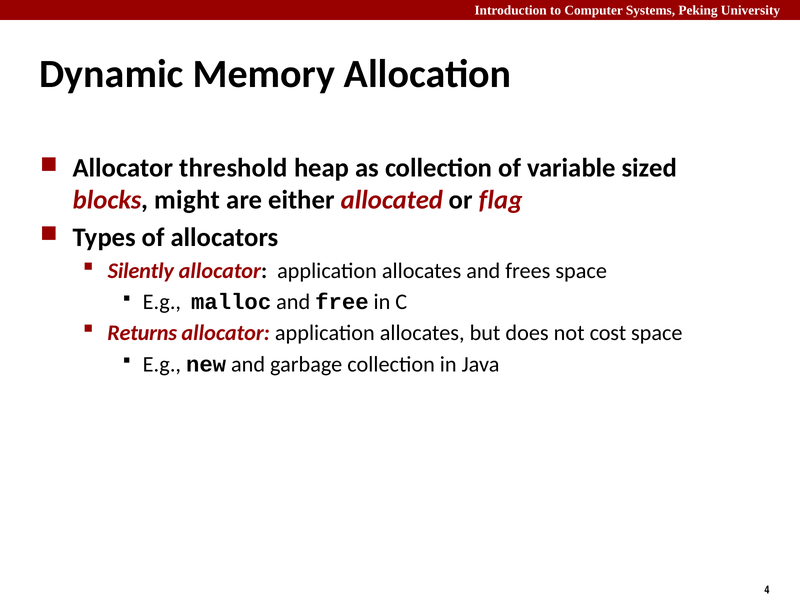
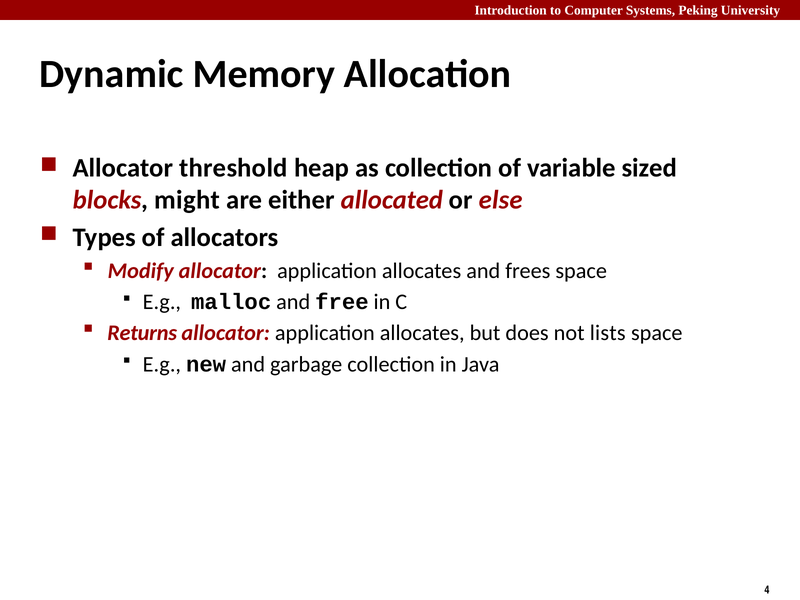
flag: flag -> else (501, 200)
Silently: Silently -> Modify (141, 271)
cost: cost -> lists (608, 333)
